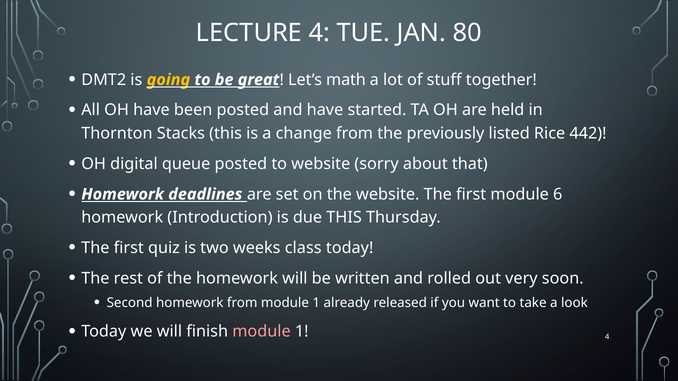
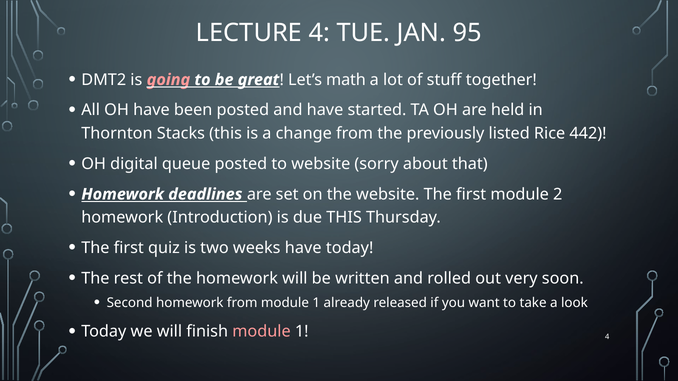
80: 80 -> 95 (467, 33)
going colour: yellow -> pink (168, 80)
6: 6 -> 2 (558, 194)
weeks class: class -> have (303, 248)
